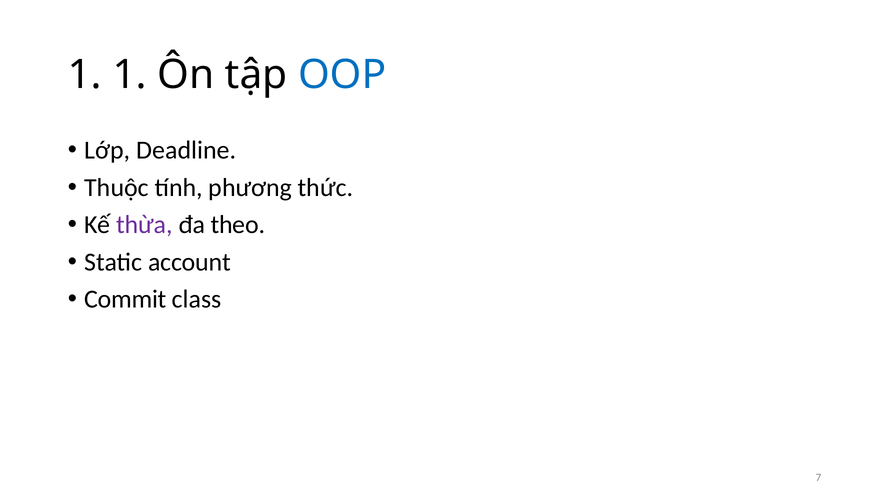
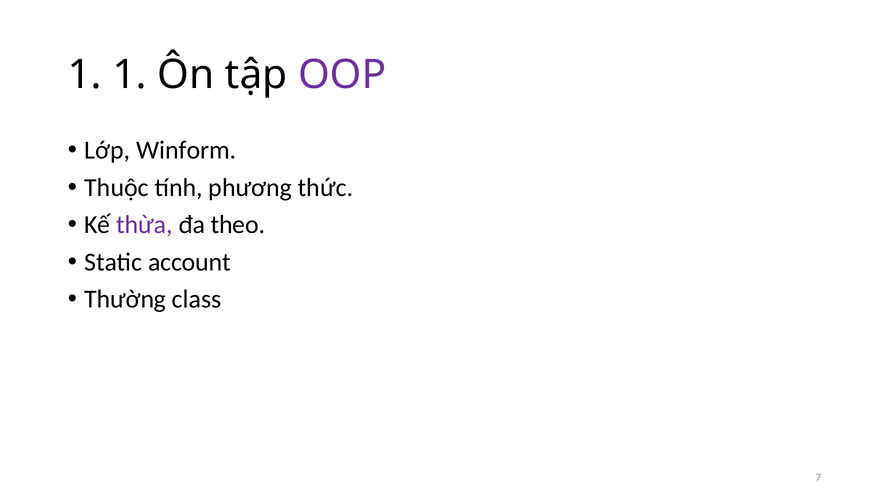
OOP colour: blue -> purple (342, 75)
Deadline: Deadline -> Winform (186, 150)
Commit: Commit -> Thường (125, 299)
